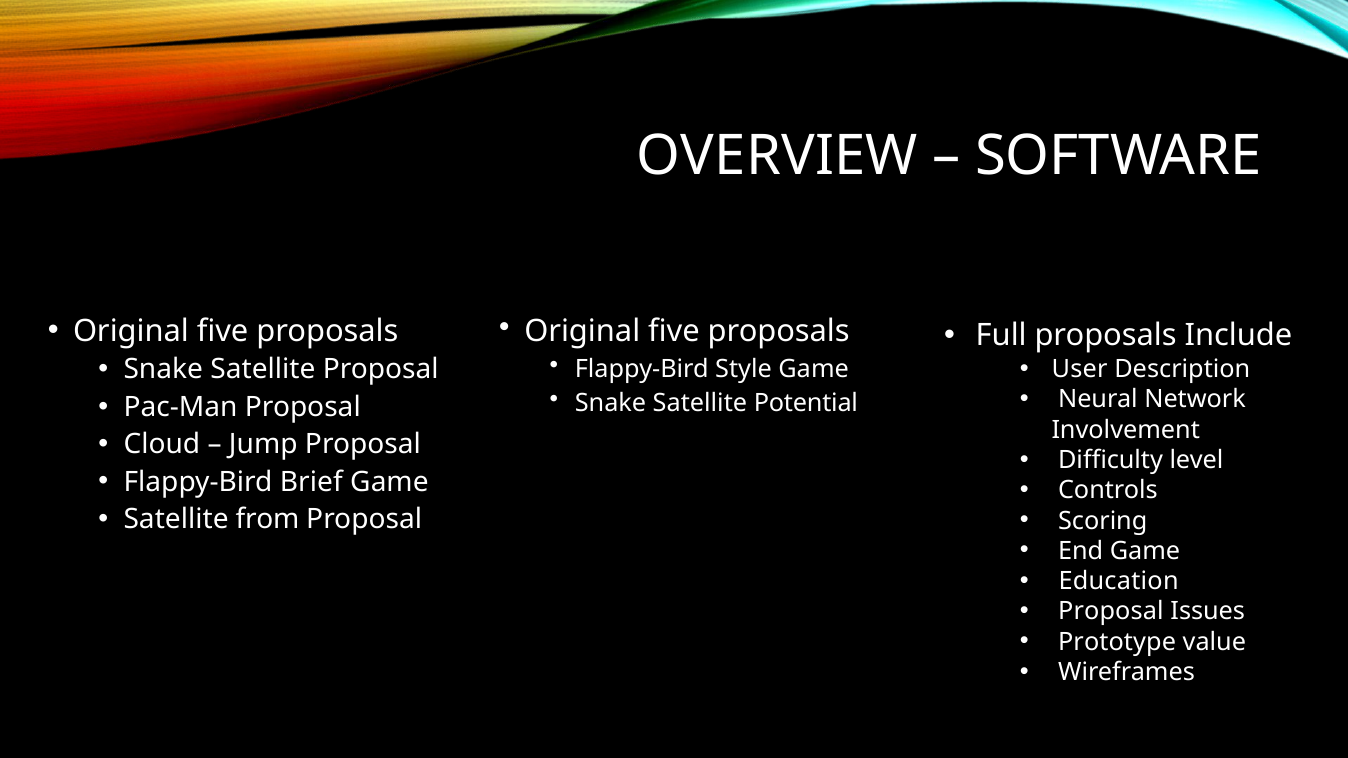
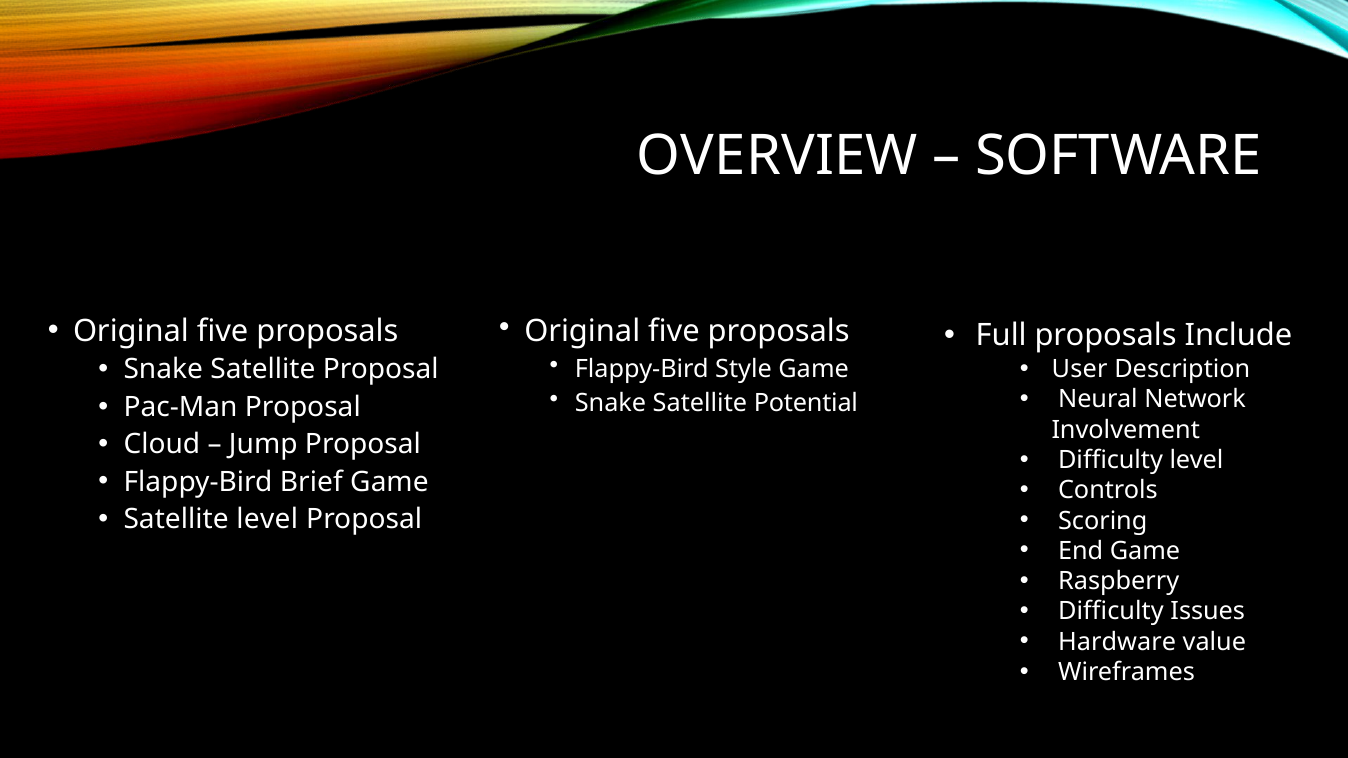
Satellite from: from -> level (267, 519)
Education: Education -> Raspberry (1119, 581)
Proposal: Proposal -> Difficulty (1111, 612)
Prototype: Prototype -> Hardware (1117, 642)
